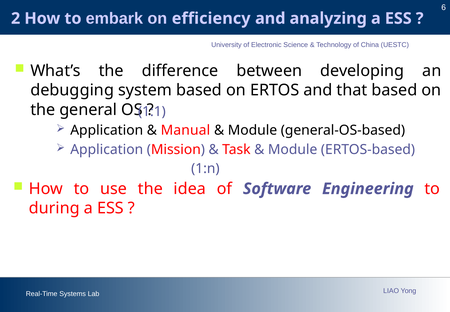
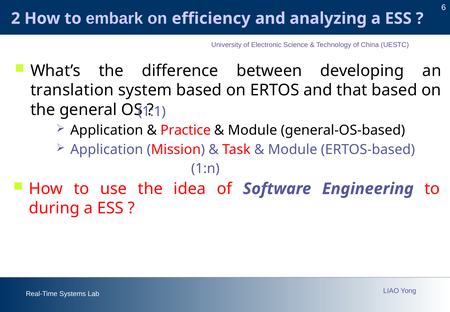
debugging: debugging -> translation (72, 90)
Manual: Manual -> Practice (186, 130)
